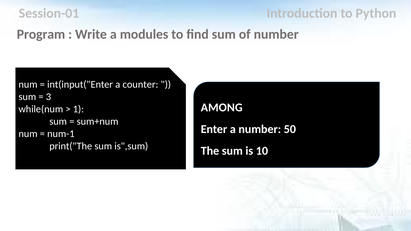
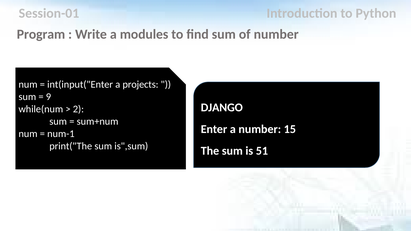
counter: counter -> projects (140, 84)
3: 3 -> 9 (48, 97)
AMONG: AMONG -> DJANGO (222, 108)
1: 1 -> 2 (78, 109)
50: 50 -> 15 (290, 129)
10: 10 -> 51 (262, 151)
